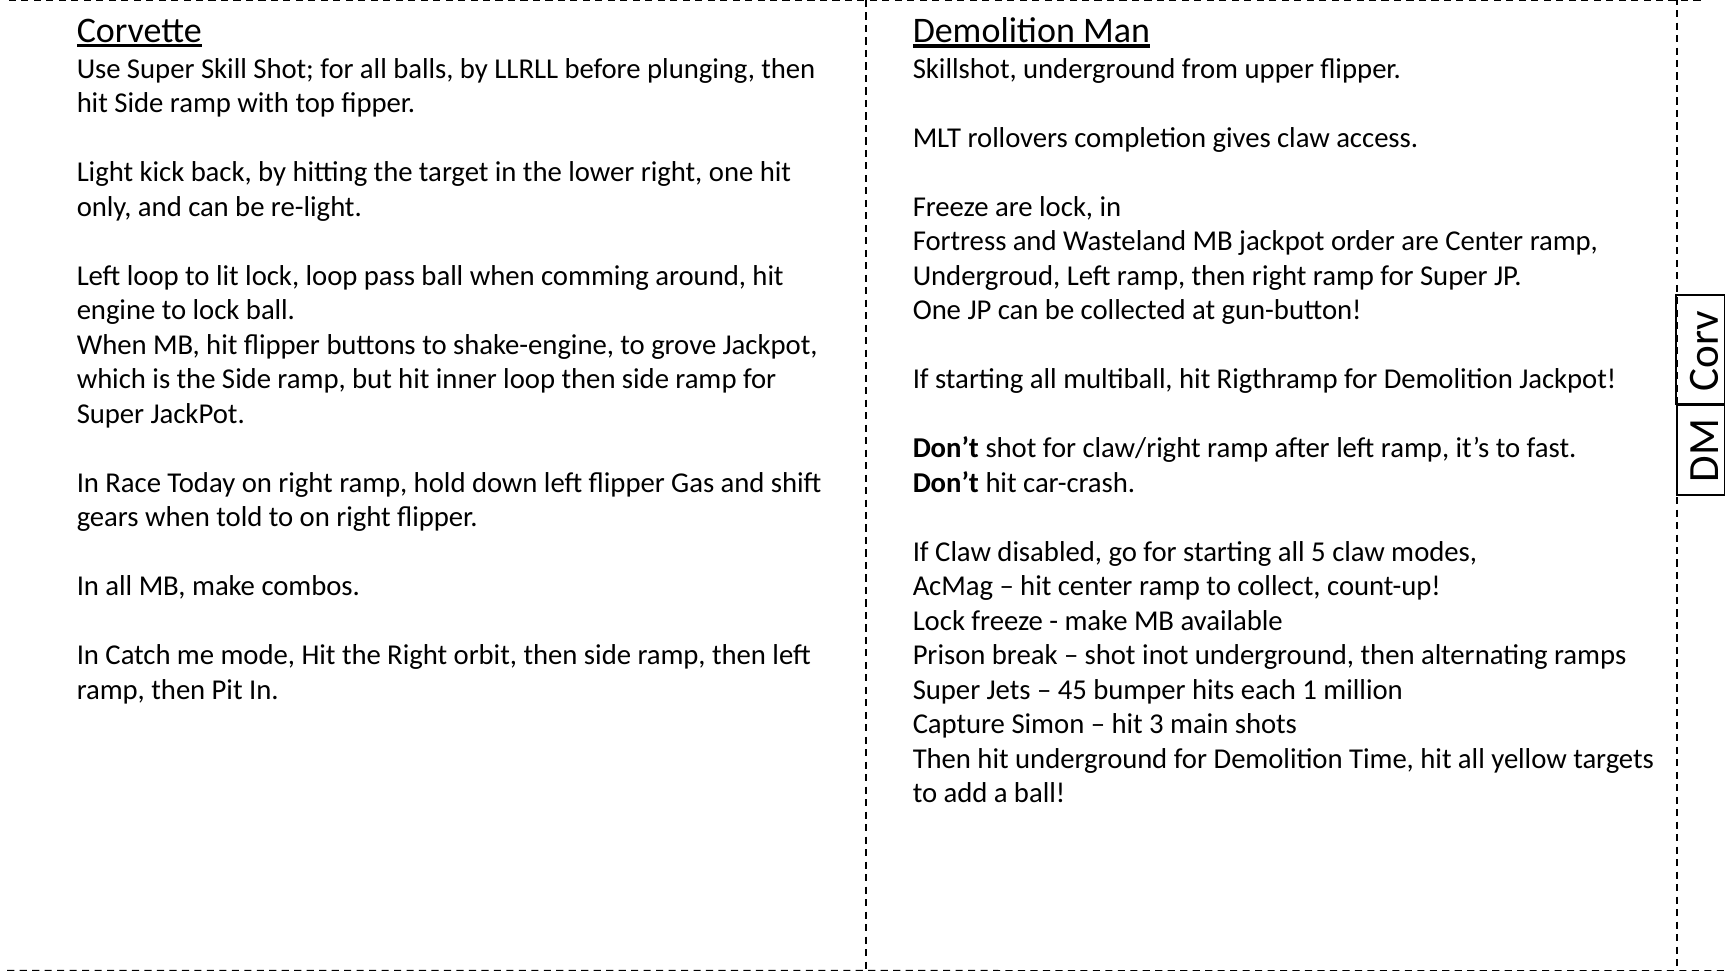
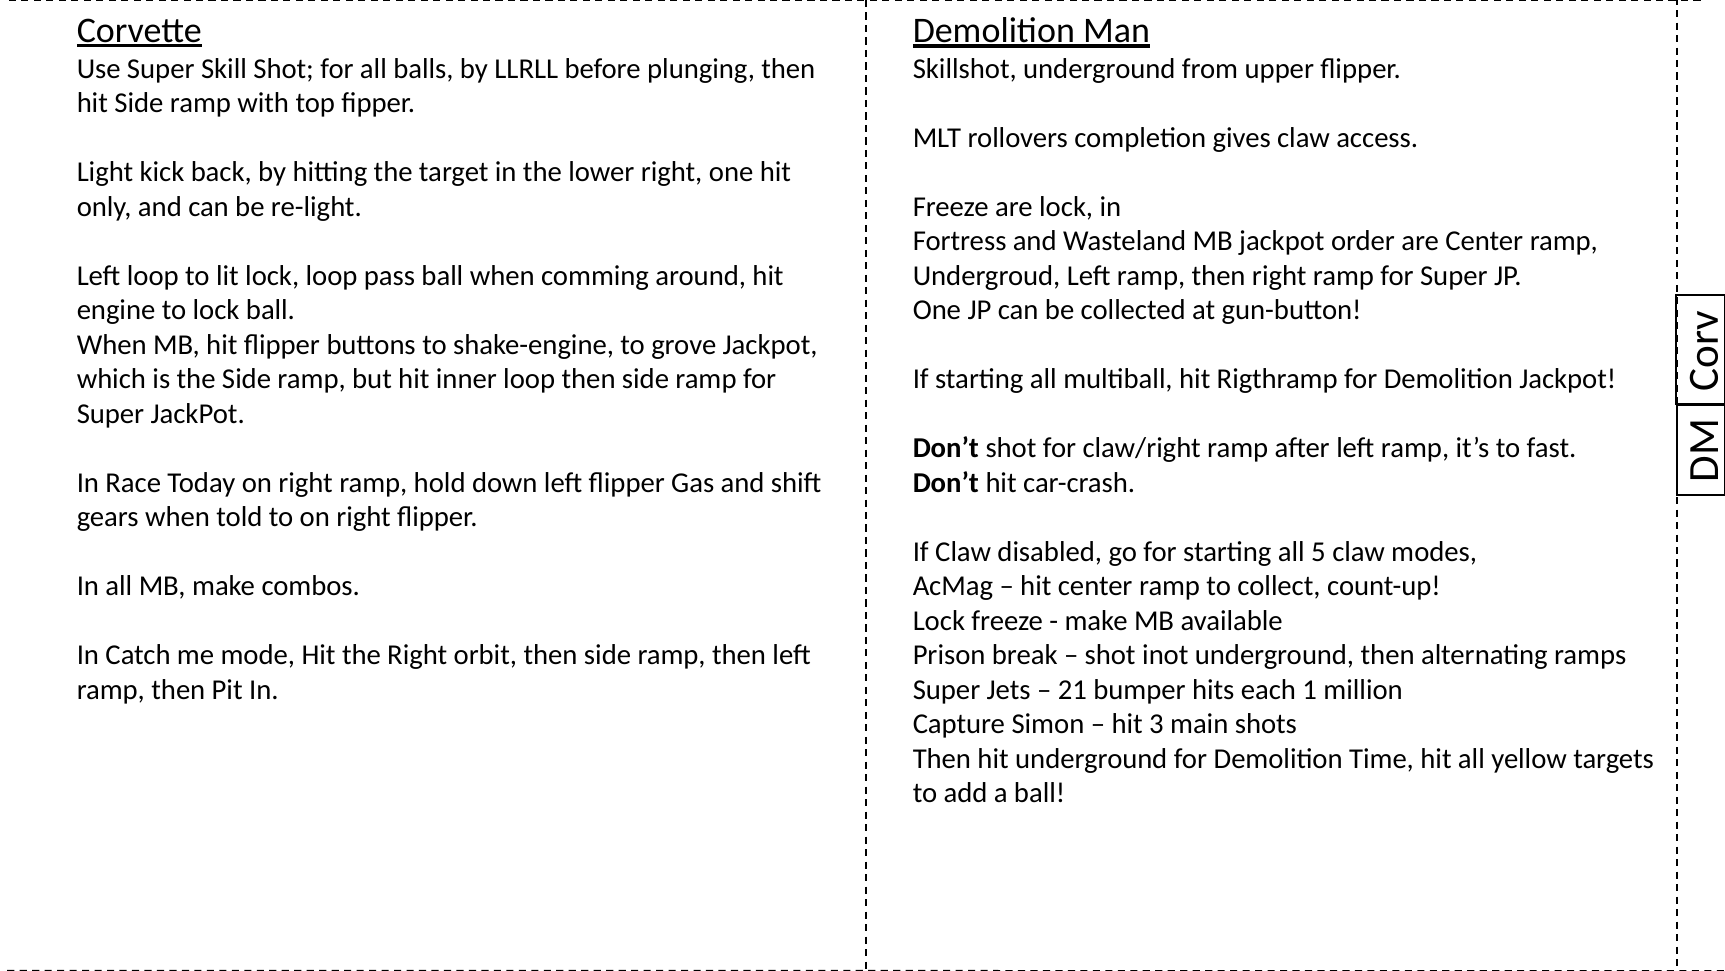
45: 45 -> 21 (1072, 689)
